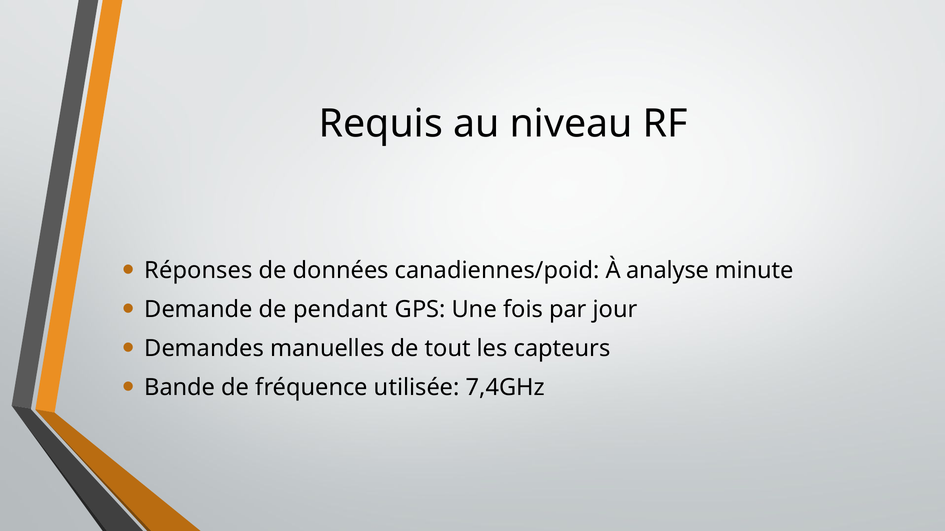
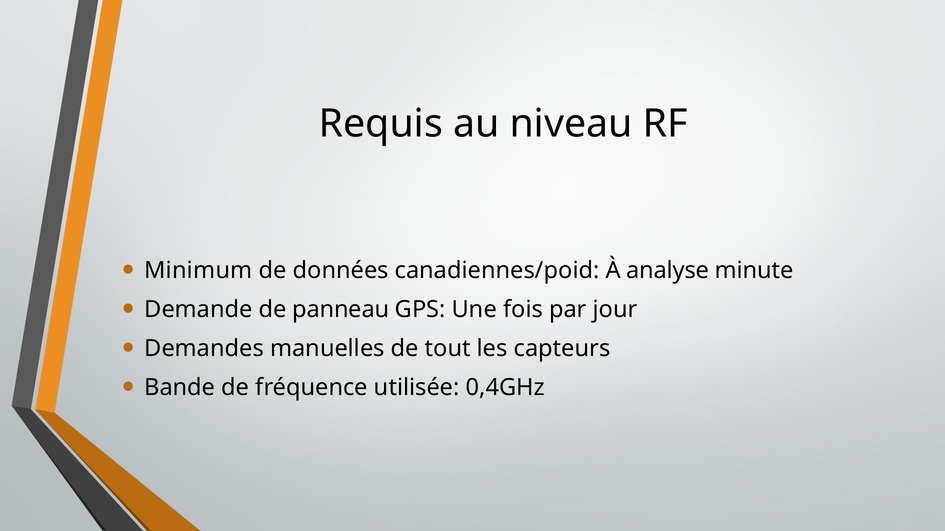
Réponses: Réponses -> Minimum (198, 271)
pendant: pendant -> panneau (341, 310)
7,4GHz: 7,4GHz -> 0,4GHz (505, 388)
